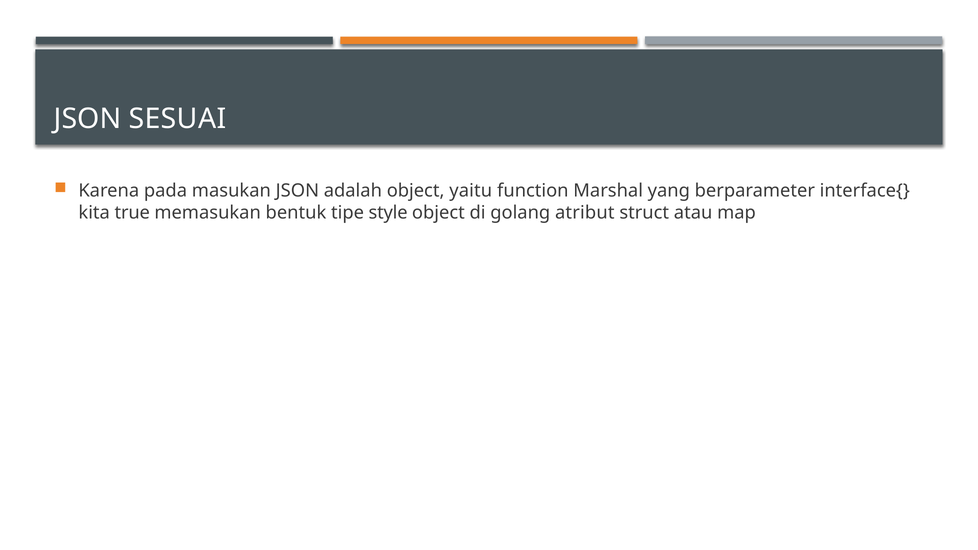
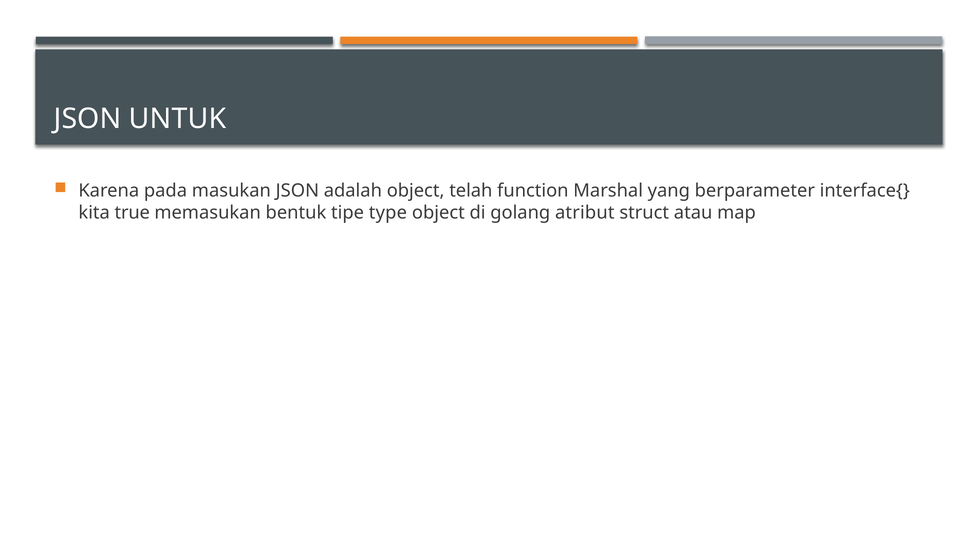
SESUAI: SESUAI -> UNTUK (178, 119)
yaitu: yaitu -> telah (471, 191)
style: style -> type (388, 213)
